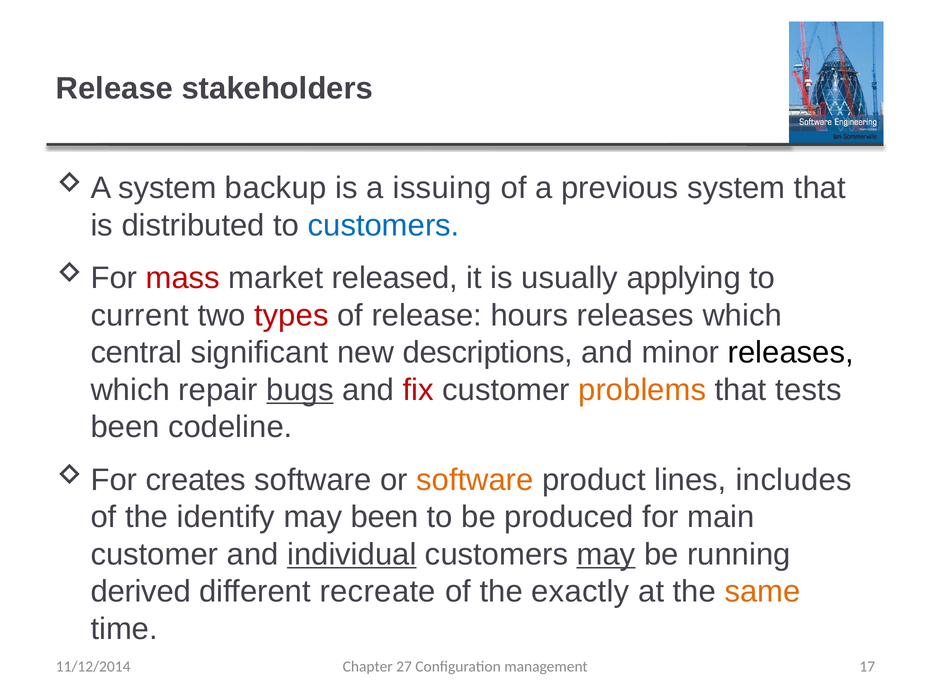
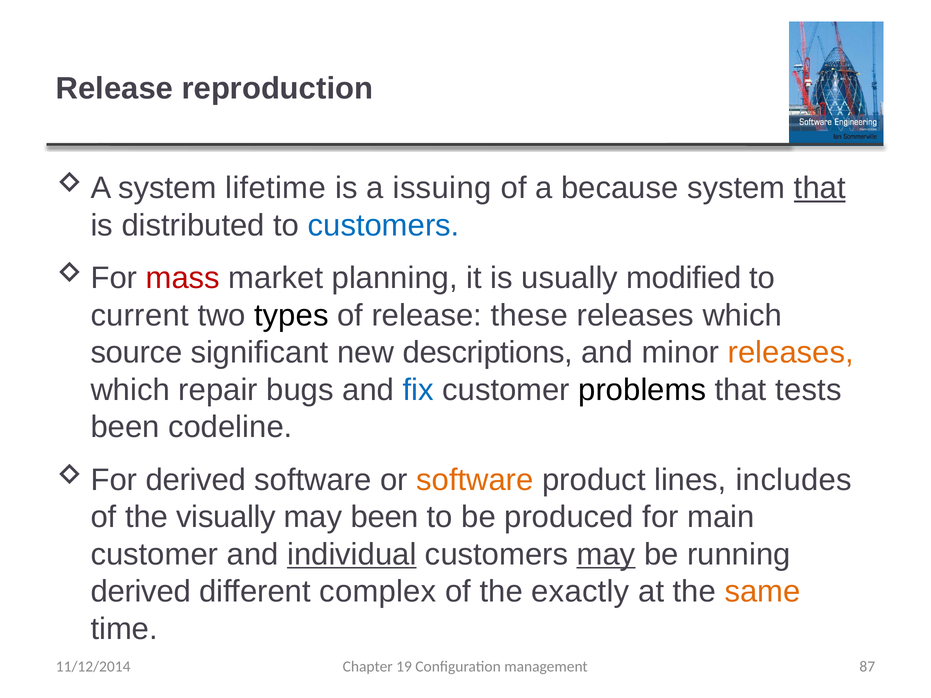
stakeholders: stakeholders -> reproduction (277, 88)
backup: backup -> lifetime (276, 188)
previous: previous -> because (620, 188)
that underline: none -> present (820, 188)
released: released -> planning (395, 278)
applying: applying -> modified (684, 278)
types colour: red -> black (291, 316)
hours: hours -> these (529, 316)
central: central -> source (136, 353)
releases colour: black -> orange (791, 353)
bugs underline: present -> none (300, 390)
fix colour: red -> blue (418, 390)
problems colour: orange -> black (642, 390)
creates: creates -> derived (196, 480)
identify: identify -> visually (226, 517)
recreate: recreate -> complex (378, 592)
27: 27 -> 19 (404, 667)
17: 17 -> 87 (867, 667)
